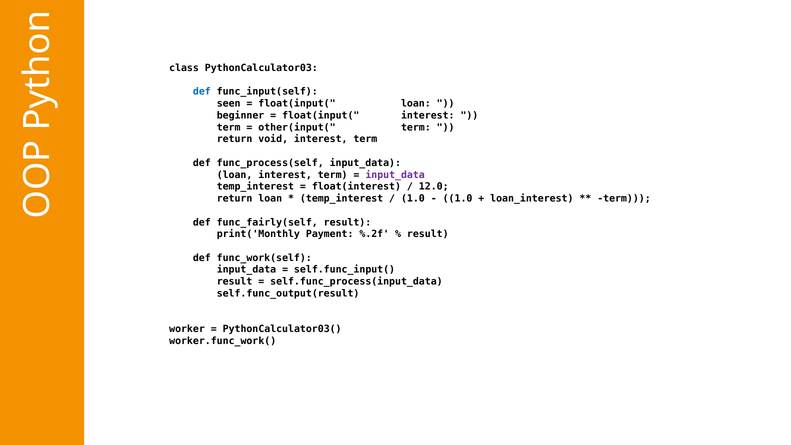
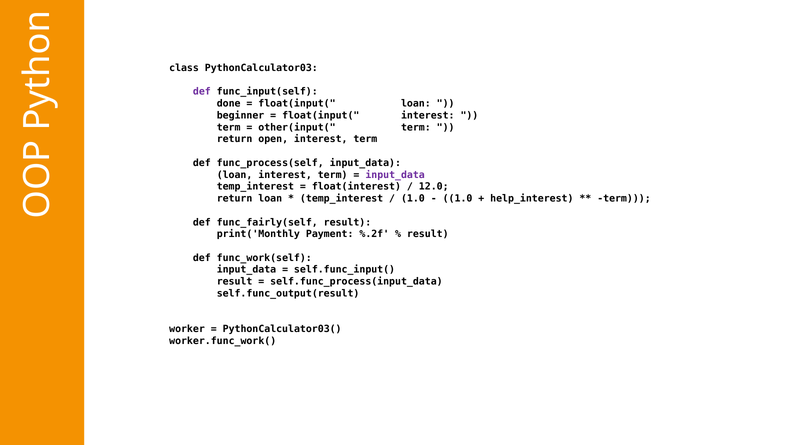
def colour: blue -> purple (202, 92)
seen: seen -> done (229, 104)
void: void -> open (273, 139)
loan_interest: loan_interest -> help_interest (532, 198)
